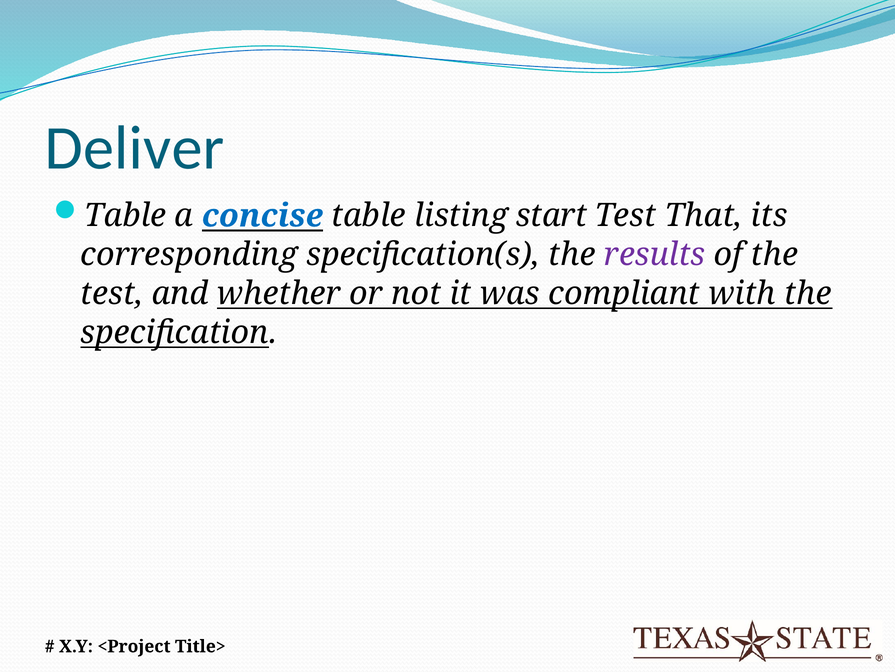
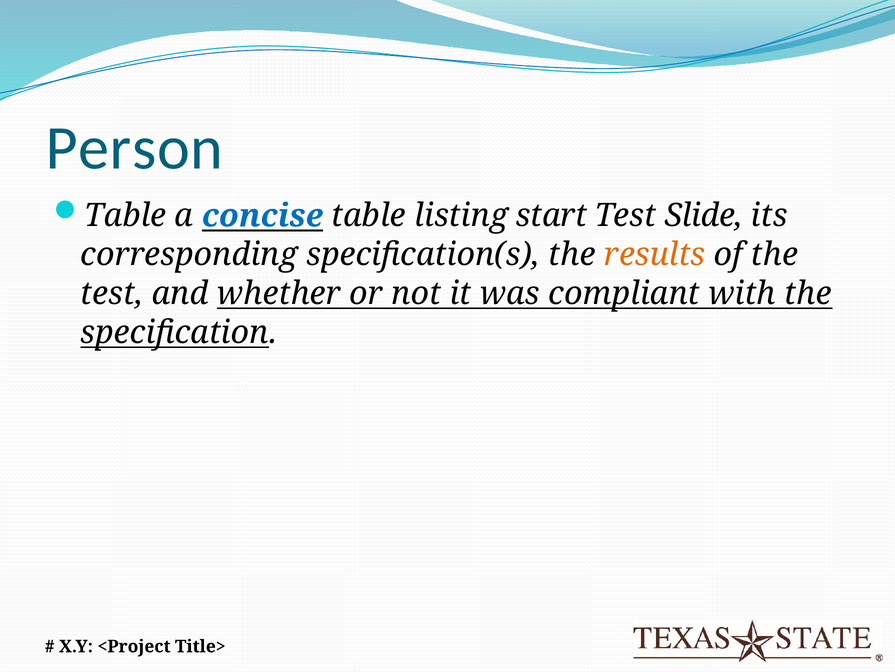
Deliver: Deliver -> Person (134, 148)
That: That -> Slide (704, 216)
results colour: purple -> orange (655, 254)
